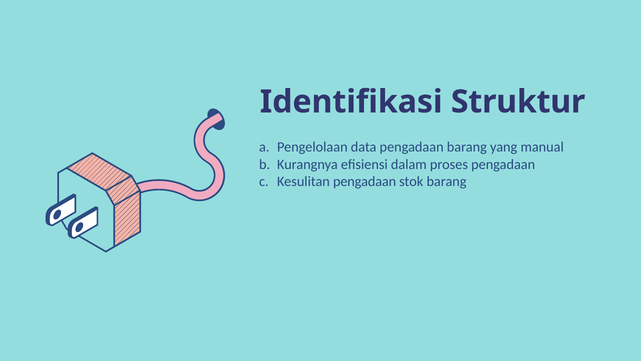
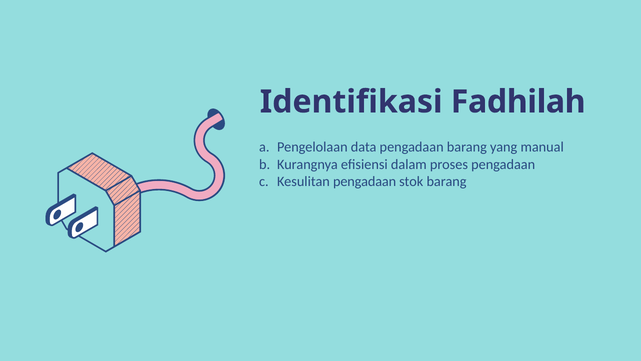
Struktur: Struktur -> Fadhilah (518, 102)
